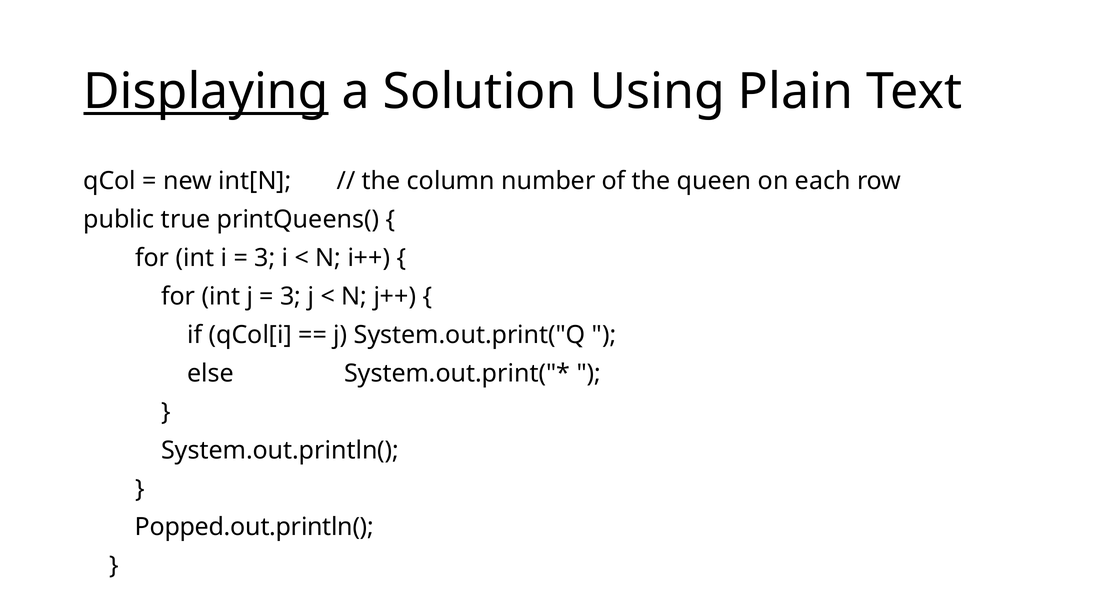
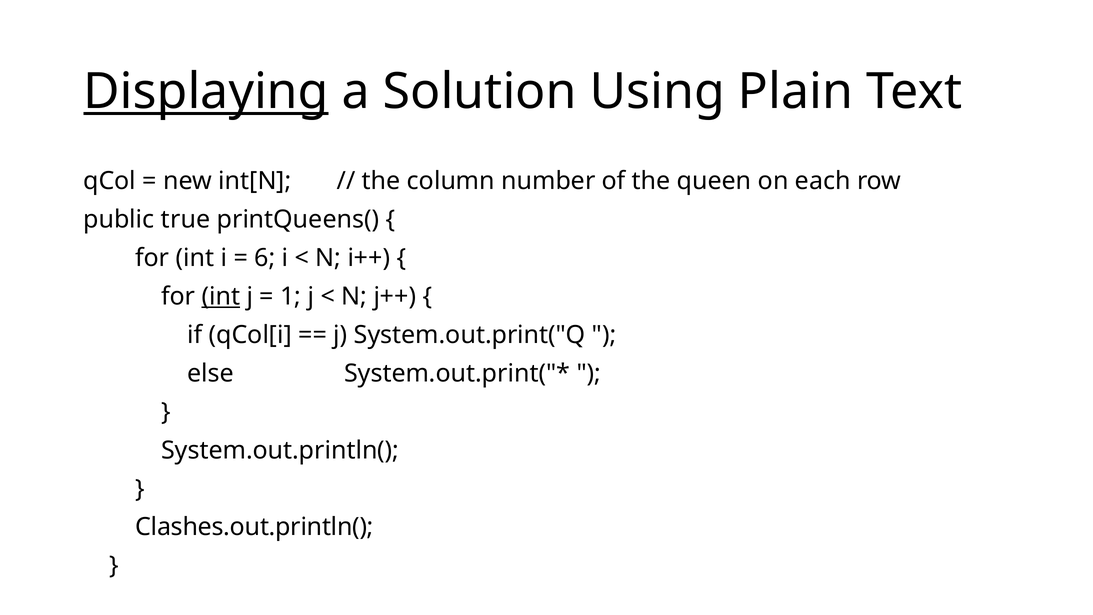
3: 3 -> 6 (265, 258)
int underline: none -> present (221, 296)
3: 3 -> 1 (291, 296)
Popped.out.println(: Popped.out.println( -> Clashes.out.println( (254, 527)
